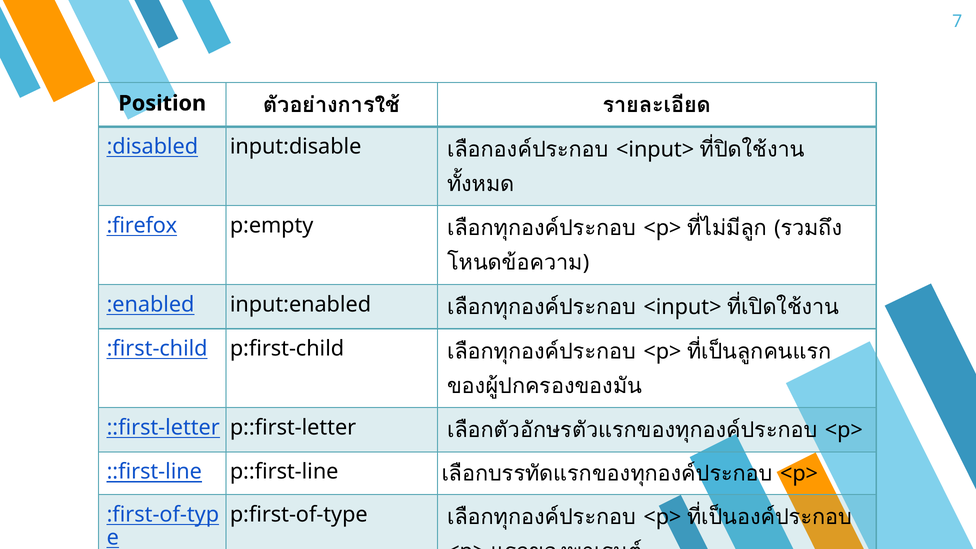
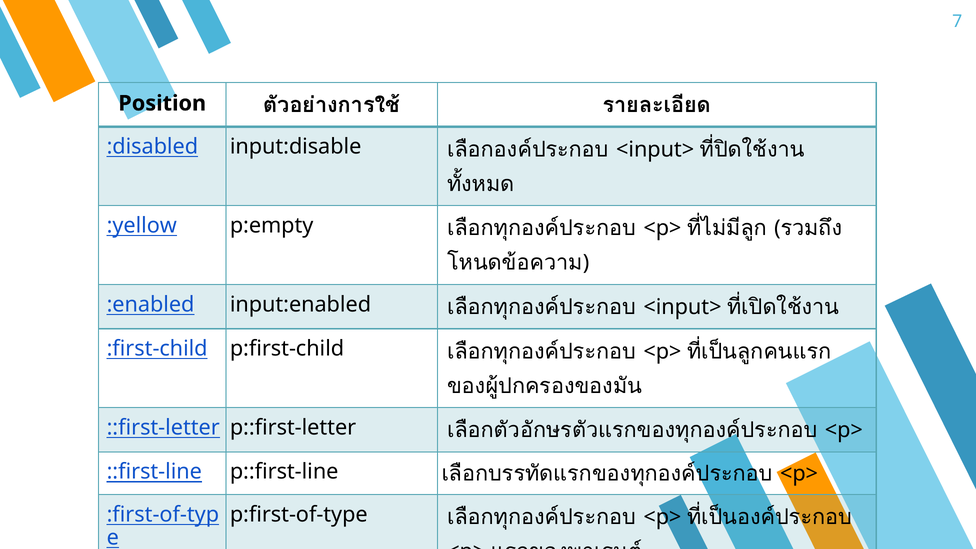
:firefox: :firefox -> :yellow (142, 226)
